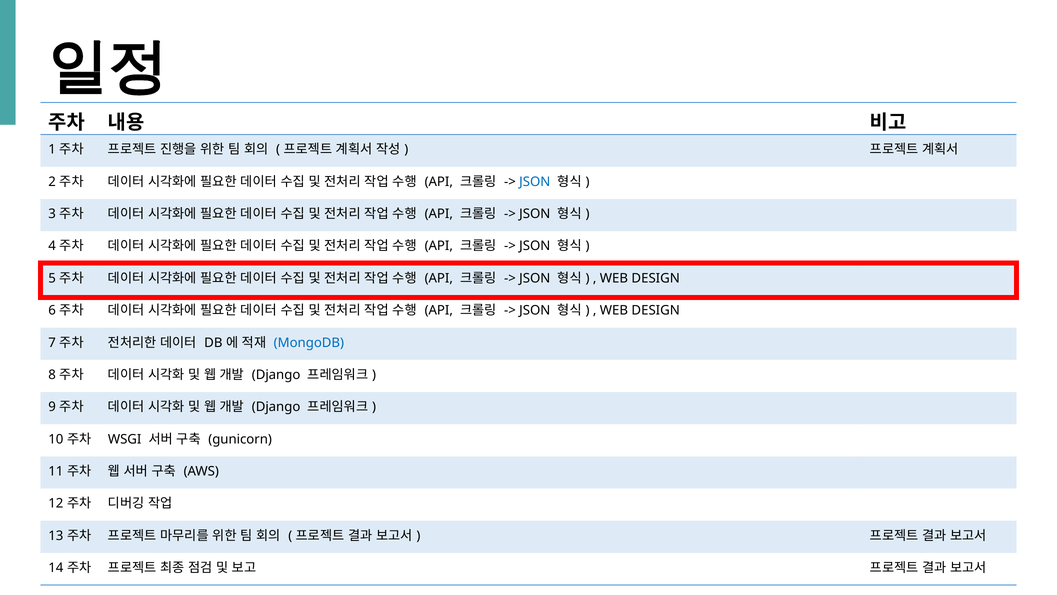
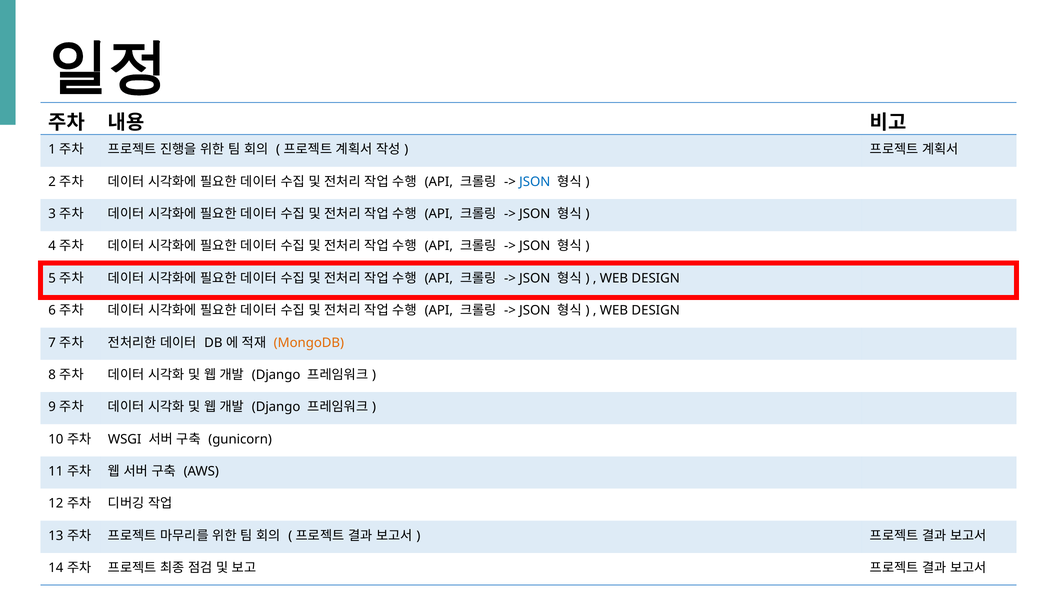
MongoDB colour: blue -> orange (309, 342)
